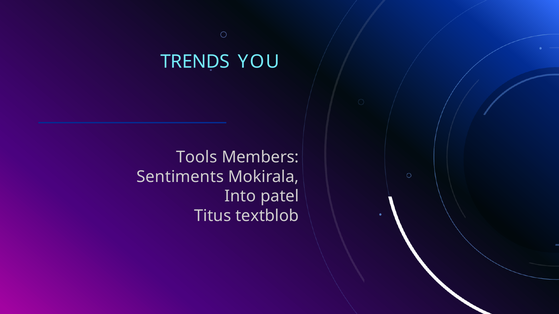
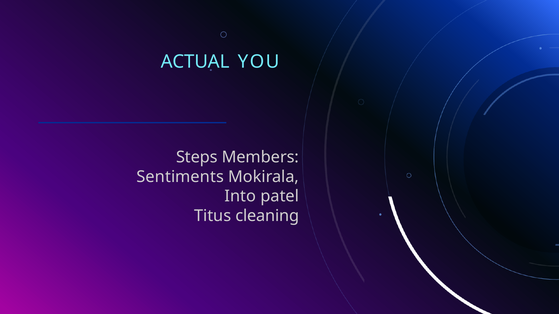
TRENDS: TRENDS -> ACTUAL (195, 62)
Tools: Tools -> Steps (197, 157)
textblob: textblob -> cleaning (267, 216)
